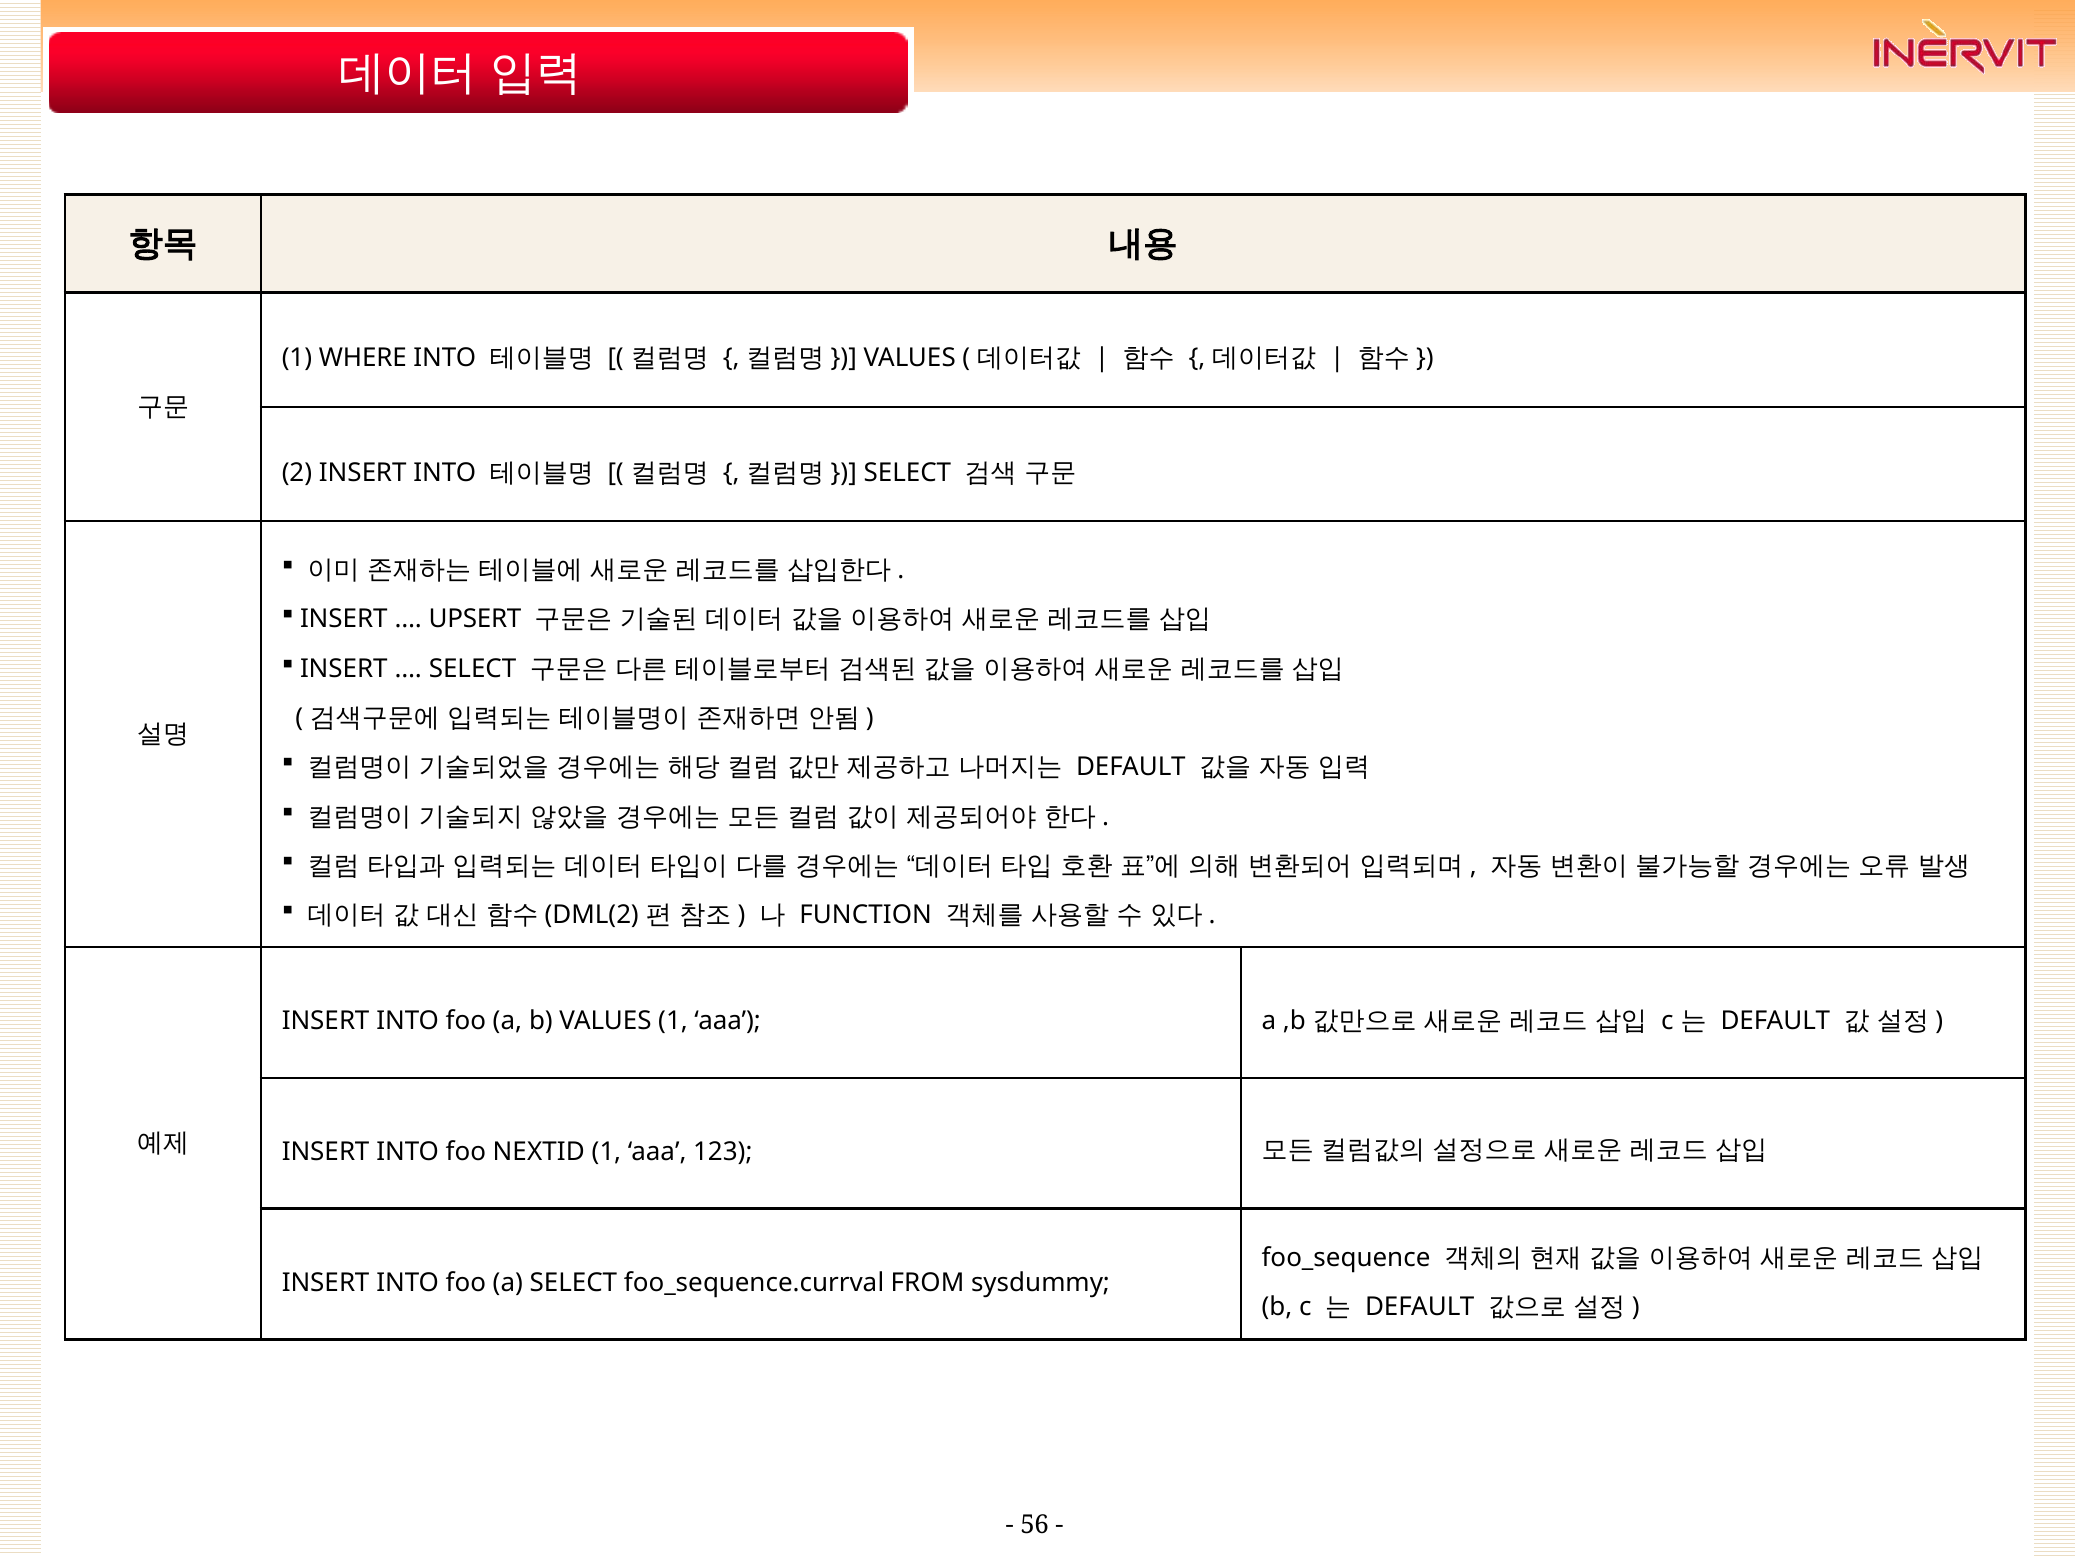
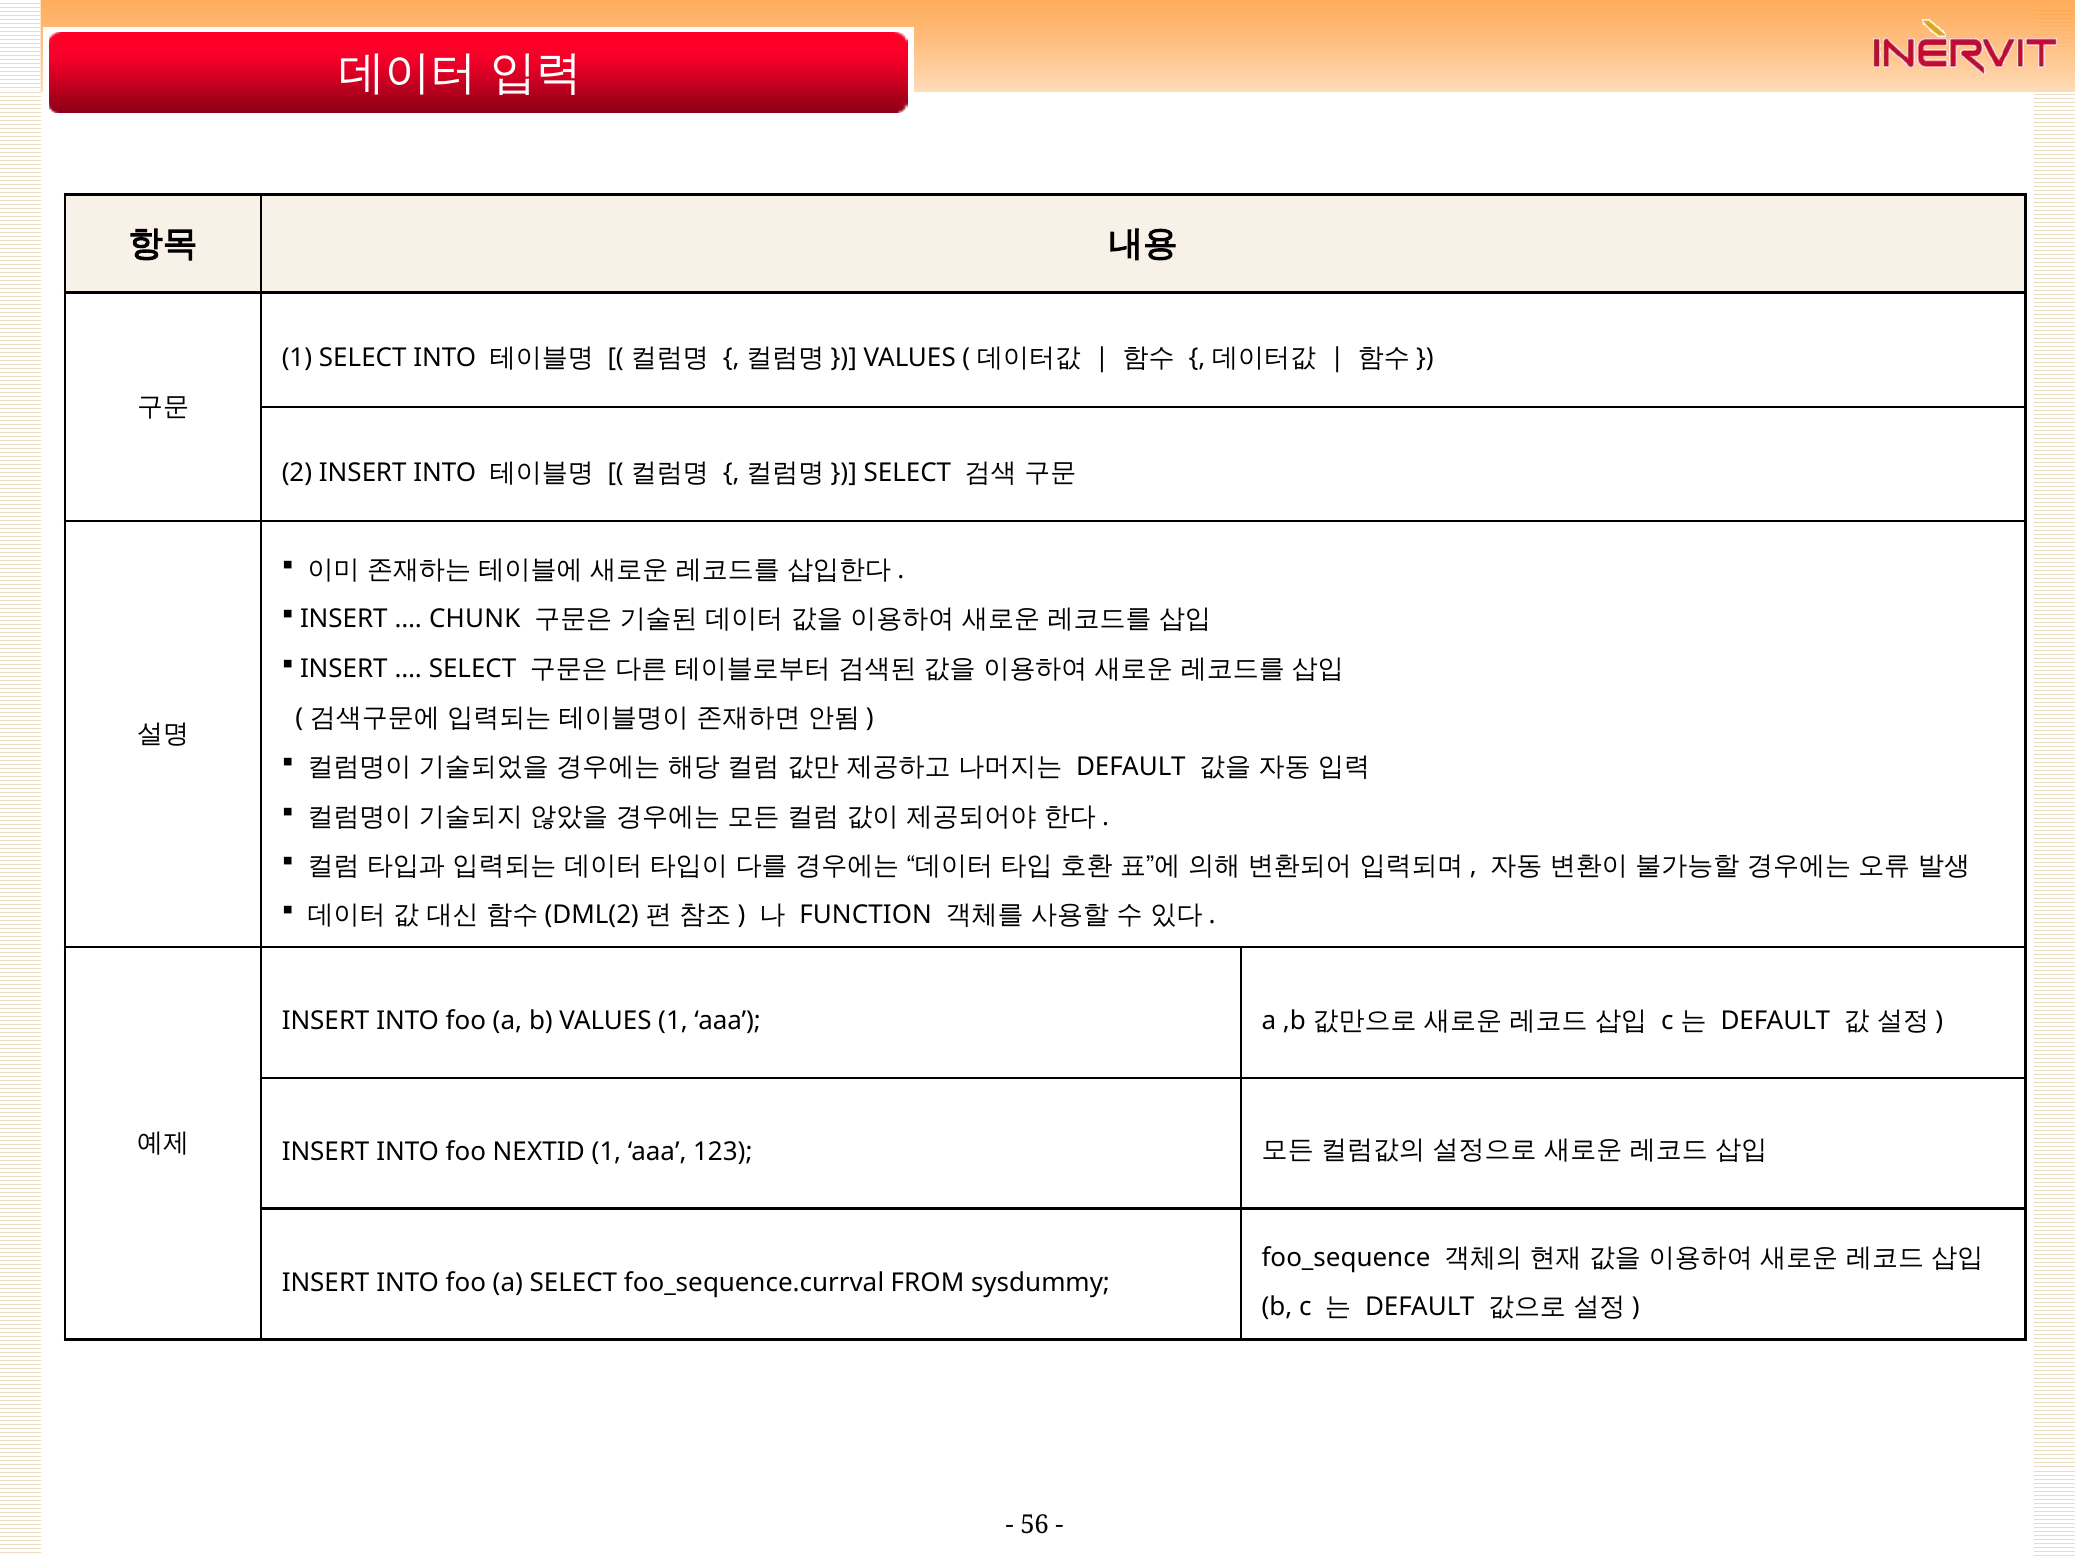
1 WHERE: WHERE -> SELECT (363, 358)
UPSERT: UPSERT -> CHUNK (475, 619)
